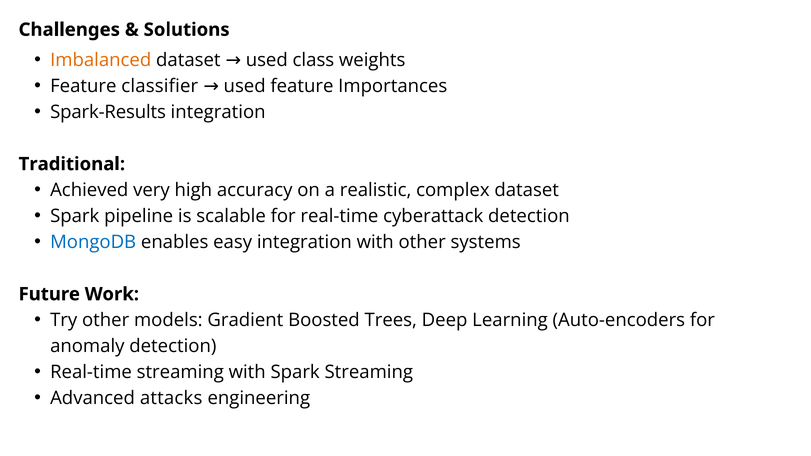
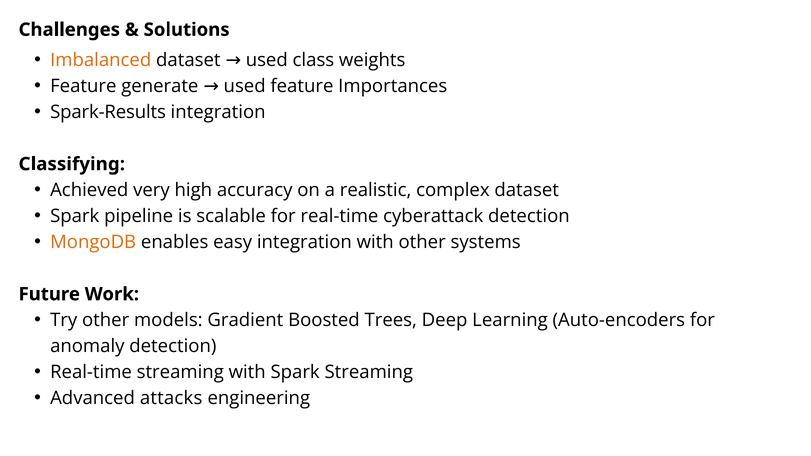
classifier: classifier -> generate (160, 86)
Traditional: Traditional -> Classifying (72, 164)
MongoDB colour: blue -> orange (93, 242)
